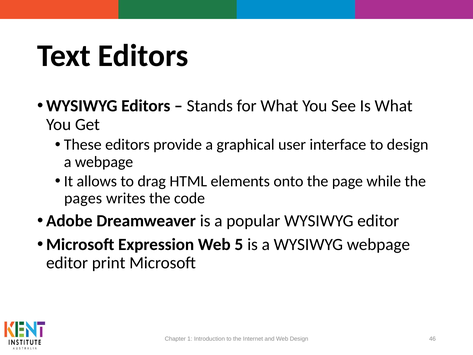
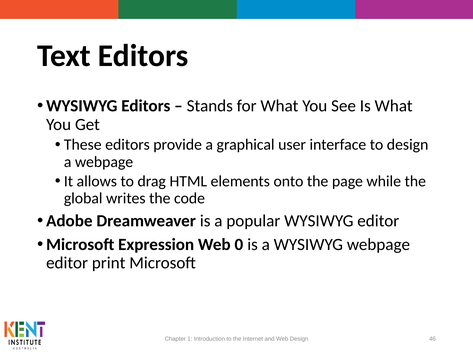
pages: pages -> global (83, 198)
5: 5 -> 0 (239, 244)
